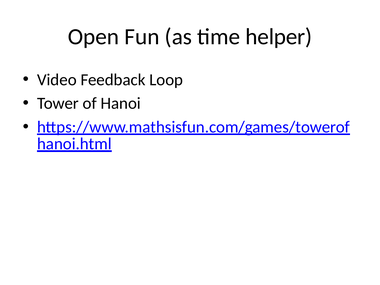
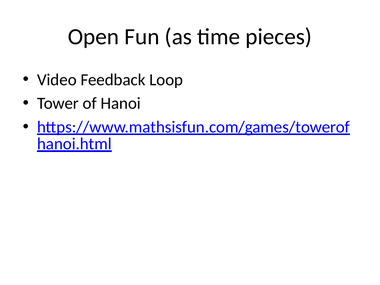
helper: helper -> pieces (279, 37)
